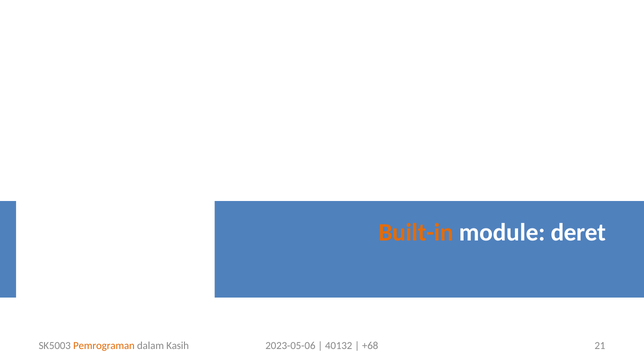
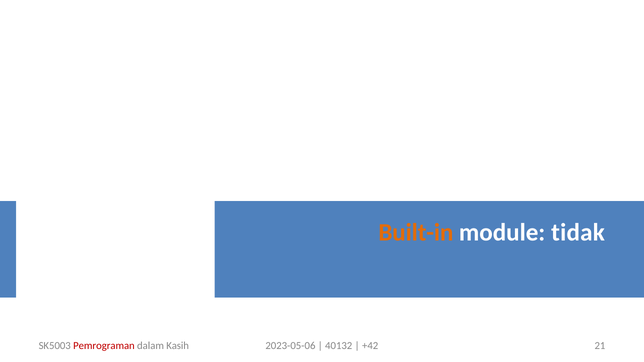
deret: deret -> tidak (578, 233)
Pemrograman colour: orange -> red (104, 346)
+68: +68 -> +42 (370, 346)
